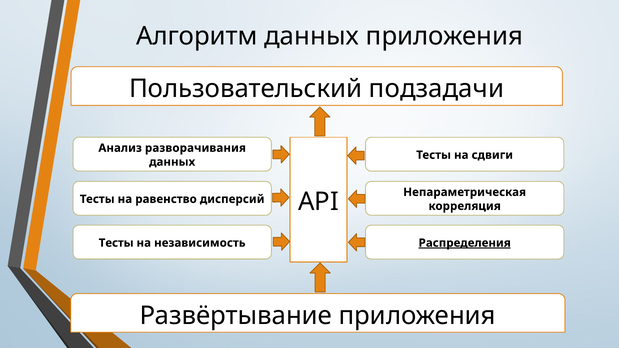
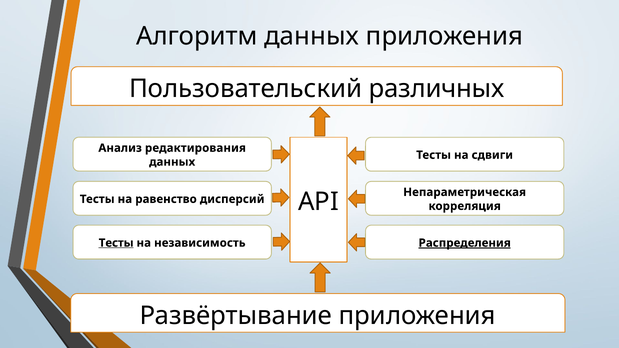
подзадачи: подзадачи -> различных (437, 89)
разворачивания: разворачивания -> редактирования (195, 148)
Тесты underline: none -> present (116, 243)
